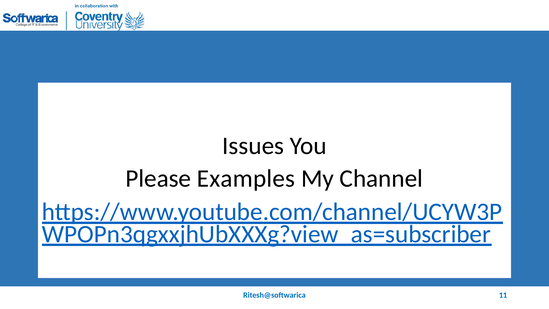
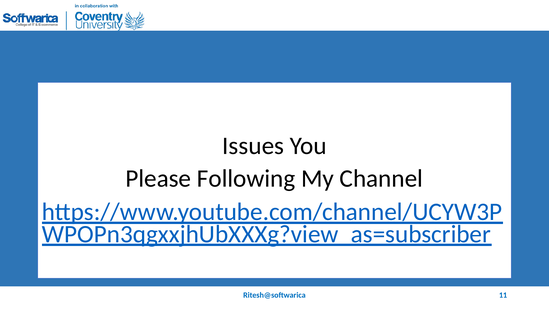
Examples: Examples -> Following (246, 179)
